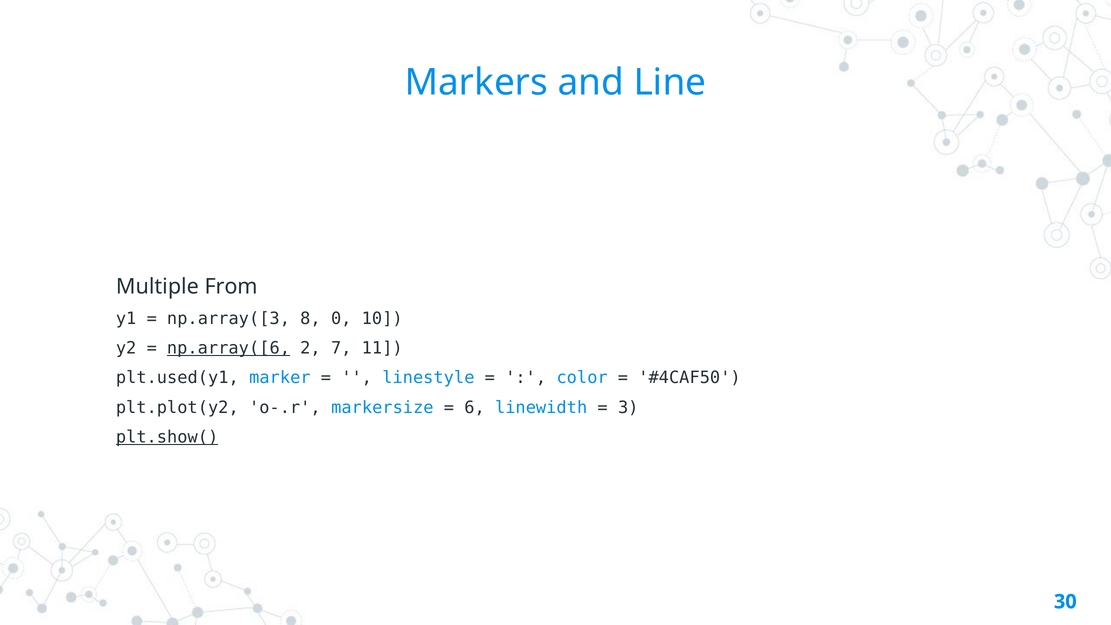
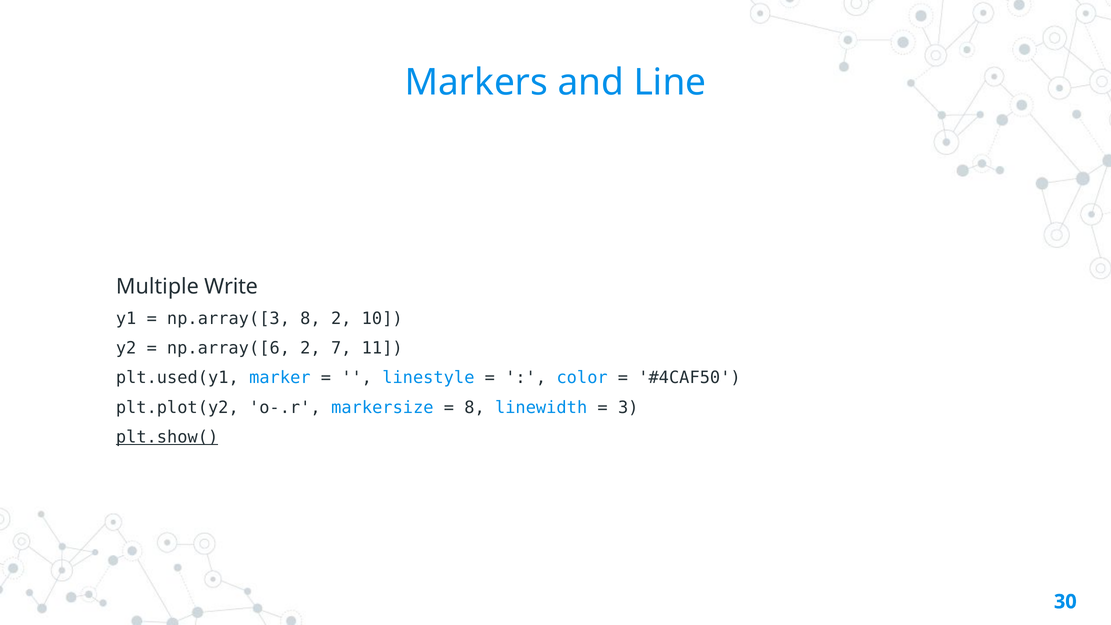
From: From -> Write (231, 286)
8 0: 0 -> 2 (341, 319)
np.array([6 underline: present -> none (228, 348)
6: 6 -> 8 (475, 408)
